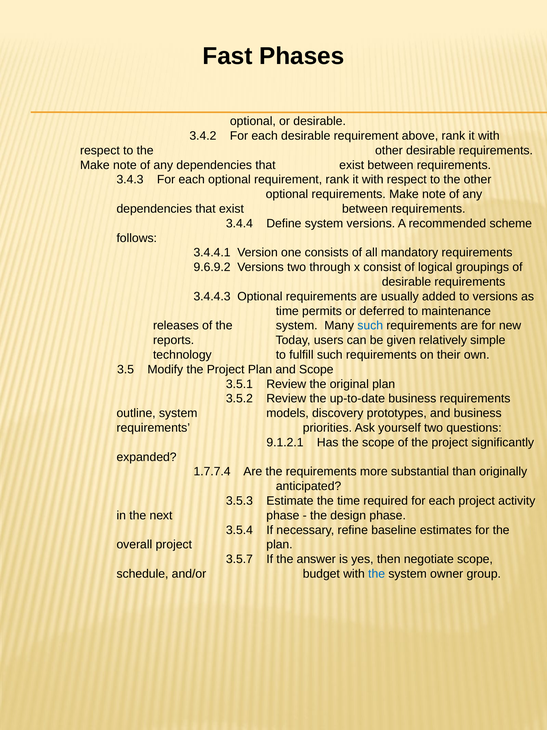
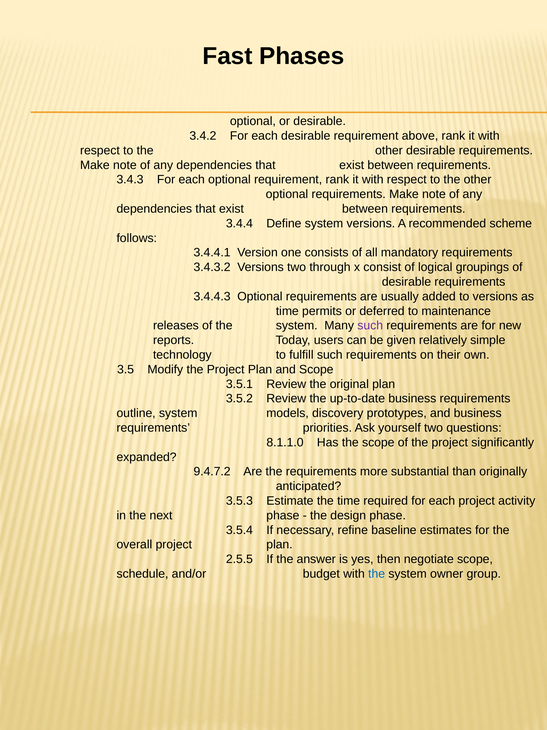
9.6.9.2: 9.6.9.2 -> 3.4.3.2 (212, 267)
such colour: blue -> purple (370, 325)
9.1.2.1: 9.1.2.1 -> 8.1.1.0 (285, 442)
1.7.7.4: 1.7.7.4 -> 9.4.7.2 (212, 471)
3.5.7: 3.5.7 -> 2.5.5 (239, 559)
